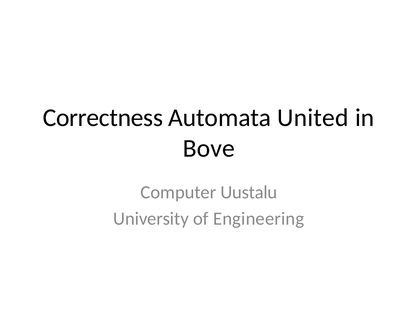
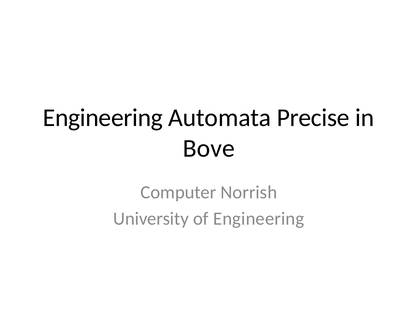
Correctness: Correctness -> Engineering (103, 117)
United: United -> Precise (313, 117)
Uustalu: Uustalu -> Norrish (249, 192)
